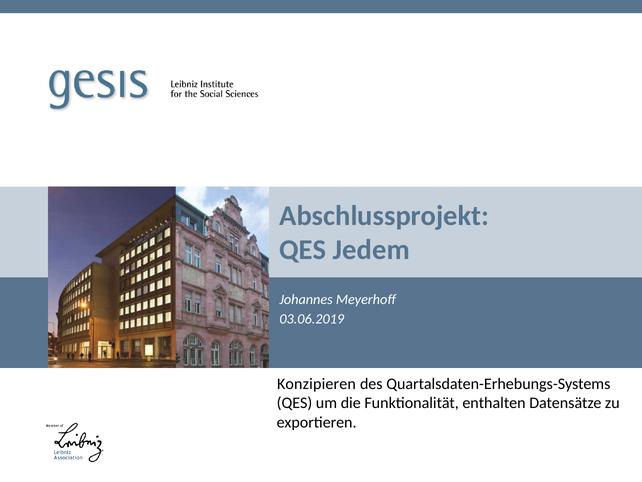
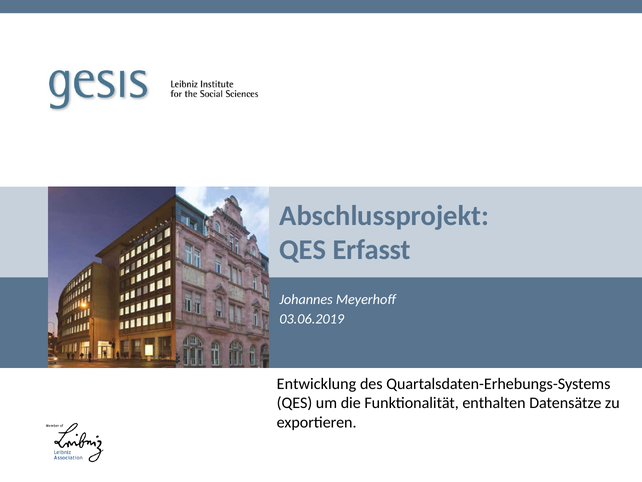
Jedem: Jedem -> Erfasst (372, 250)
Konzipieren: Konzipieren -> Entwicklung (317, 383)
